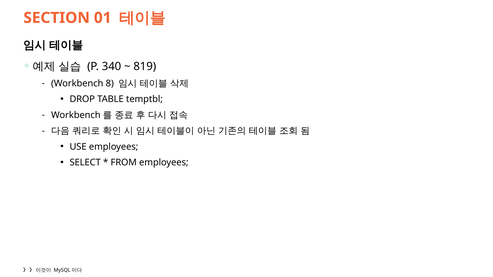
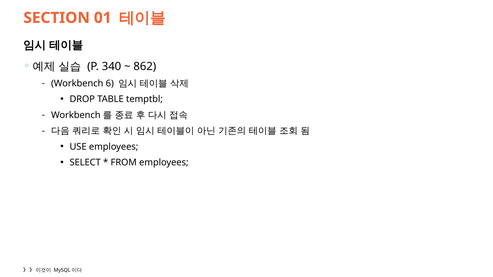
819: 819 -> 862 (145, 66)
8: 8 -> 6 (110, 83)
